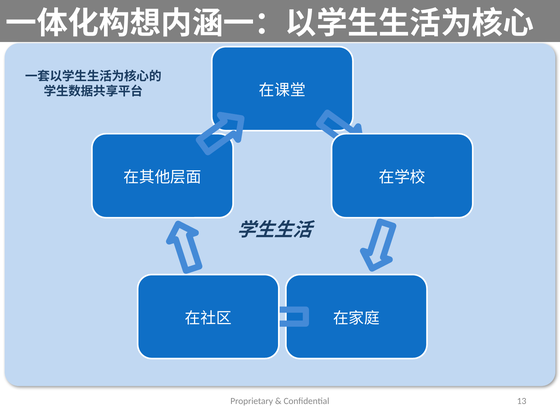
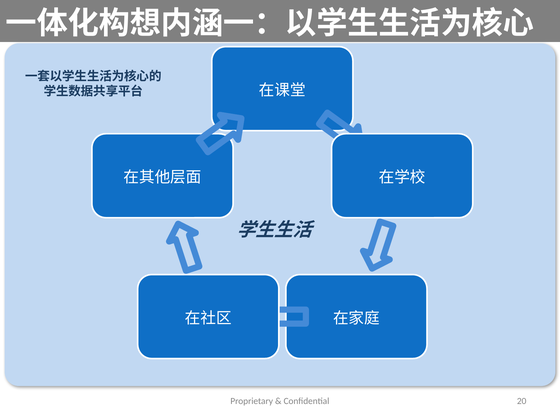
13: 13 -> 20 (522, 401)
